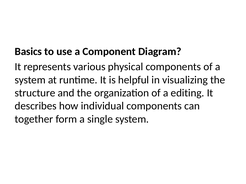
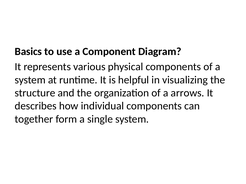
editing: editing -> arrows (188, 93)
